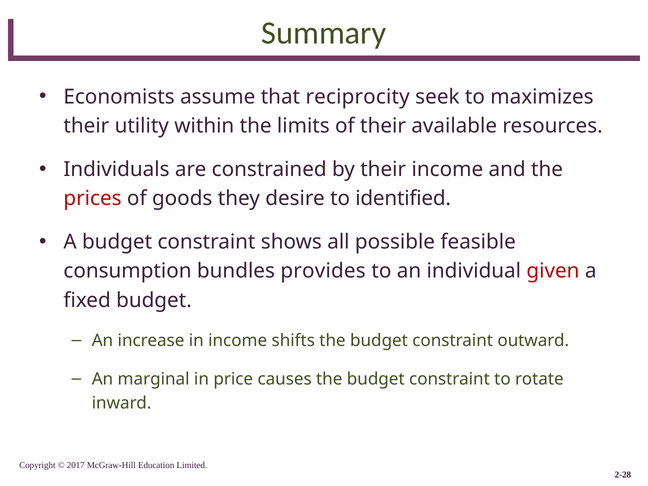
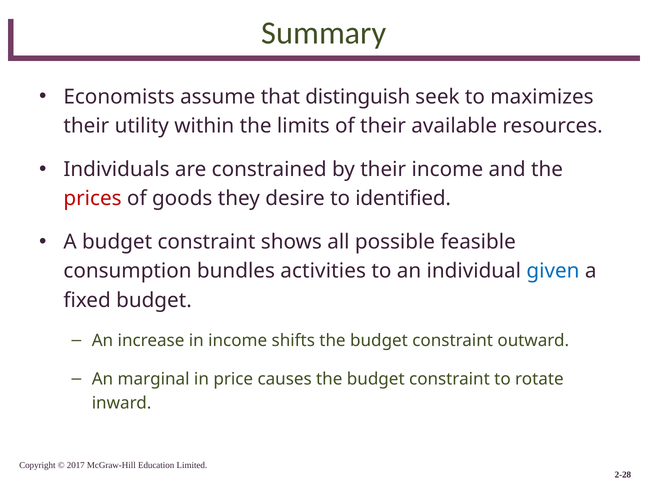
reciprocity: reciprocity -> distinguish (358, 97)
provides: provides -> activities (323, 271)
given colour: red -> blue (553, 271)
